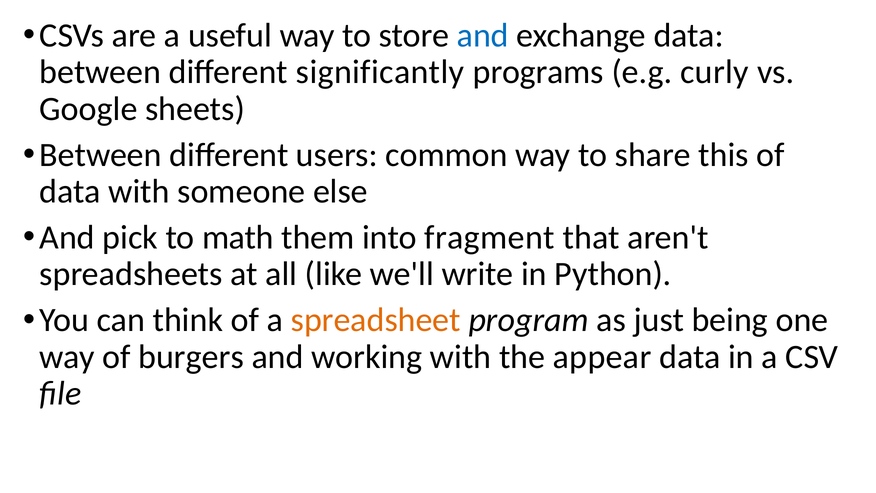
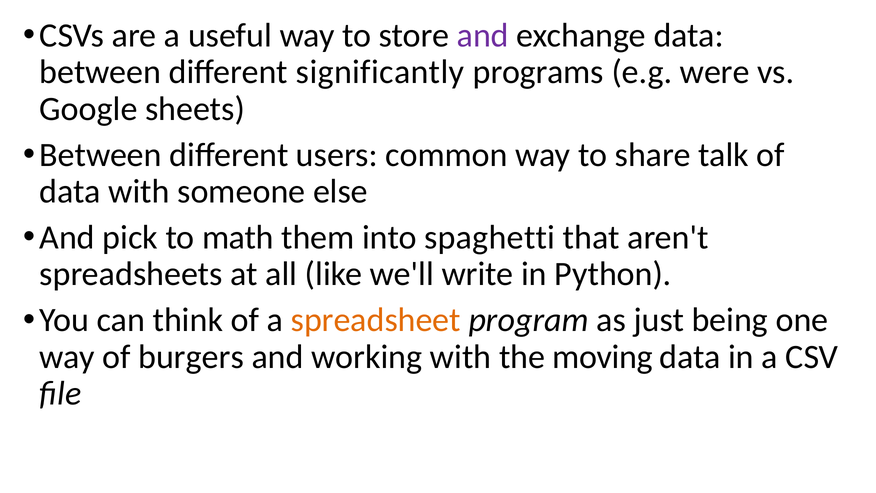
and colour: blue -> purple (483, 35)
curly: curly -> were (715, 72)
this: this -> talk (724, 155)
fragment: fragment -> spaghetti (490, 237)
appear: appear -> moving (602, 357)
